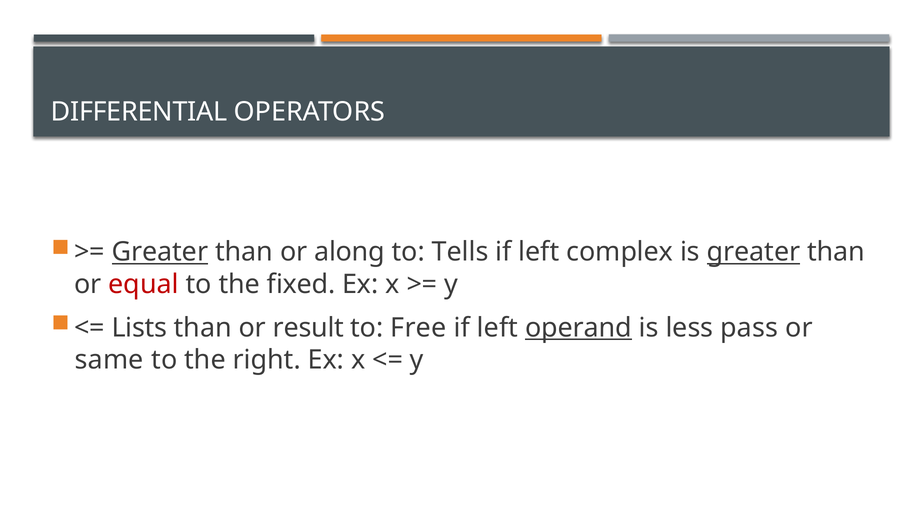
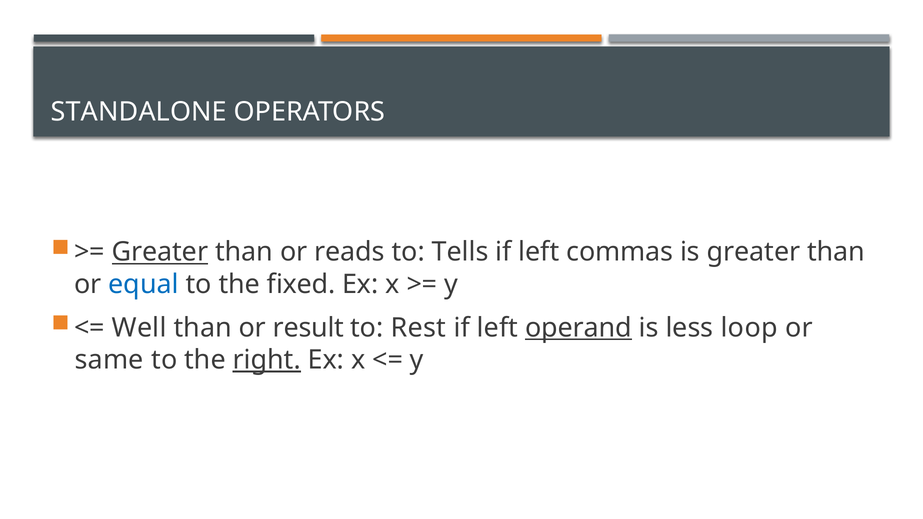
DIFFERENTIAL: DIFFERENTIAL -> STANDALONE (139, 112)
along: along -> reads (350, 252)
complex: complex -> commas (620, 252)
greater underline: present -> none (754, 252)
equal colour: red -> blue (143, 284)
Lists: Lists -> Well (139, 328)
Free: Free -> Rest (419, 328)
pass: pass -> loop (749, 328)
right underline: none -> present (267, 360)
